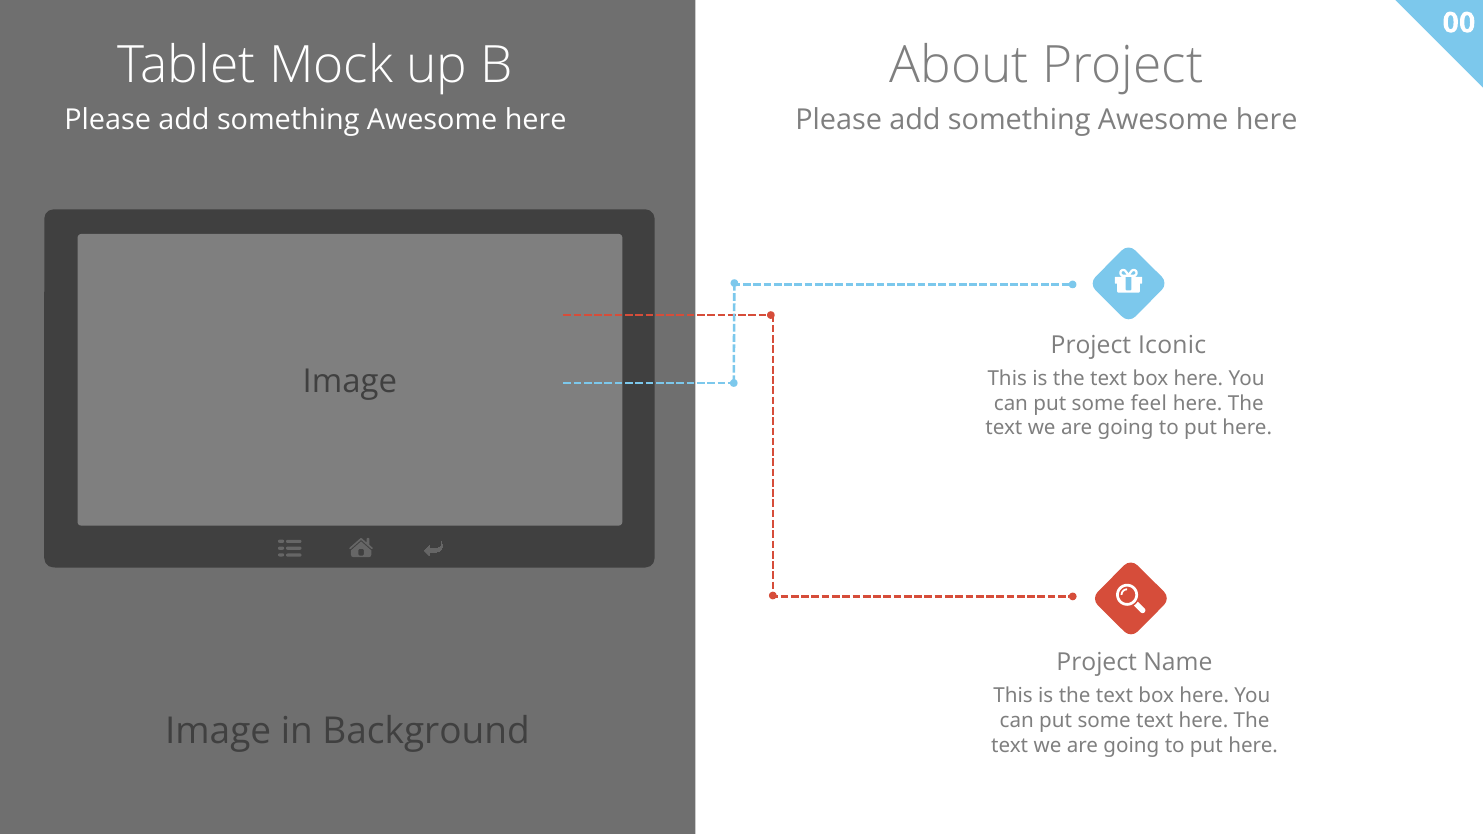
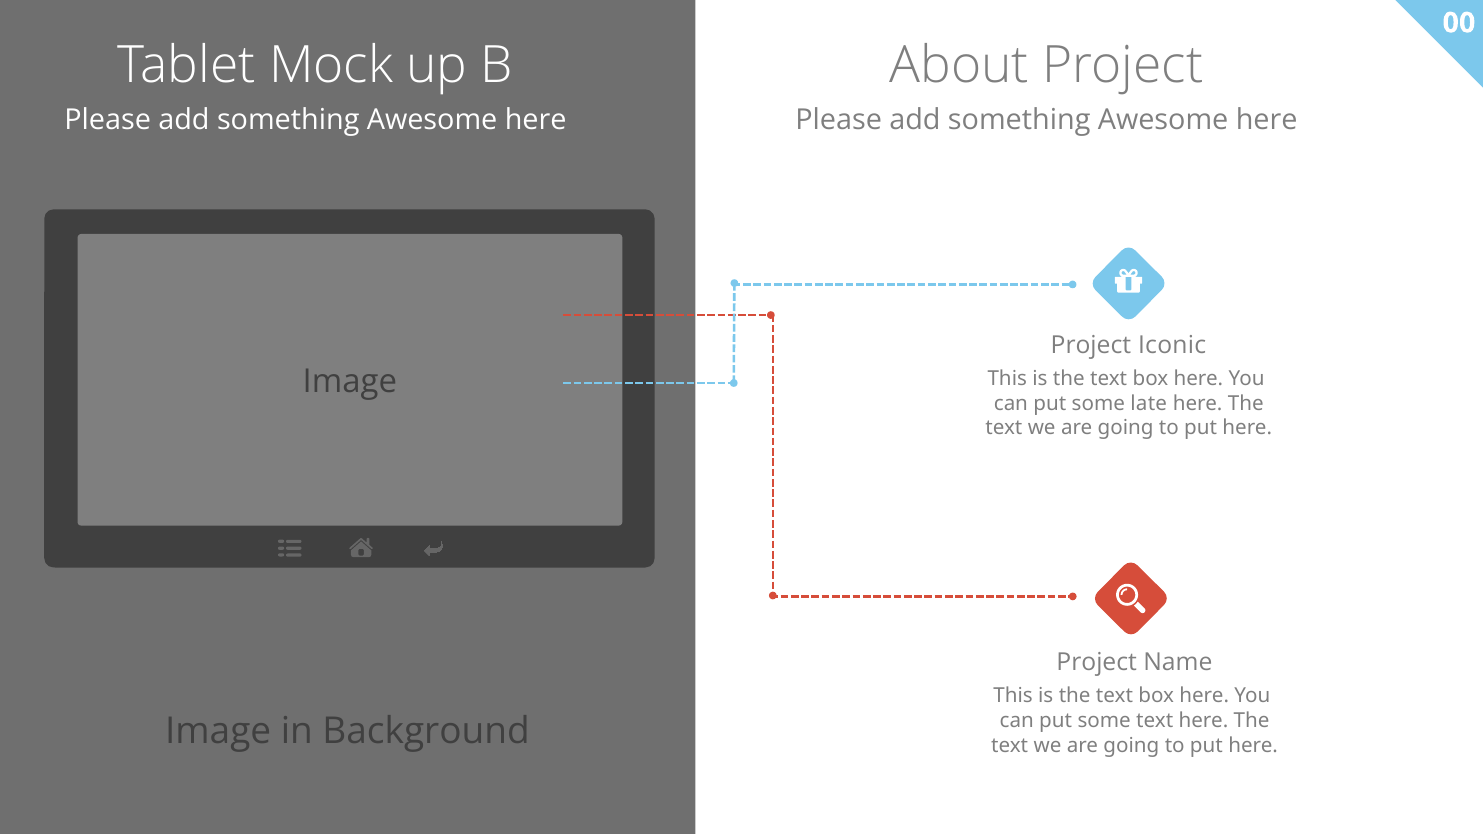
feel: feel -> late (1149, 403)
